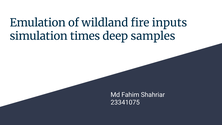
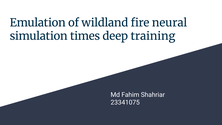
inputs: inputs -> neural (169, 23)
samples: samples -> training (153, 36)
